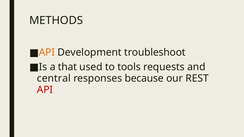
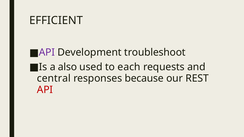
METHODS: METHODS -> EFFICIENT (56, 21)
API colour: orange -> purple (47, 52)
that: that -> also (67, 67)
tools: tools -> each (129, 67)
